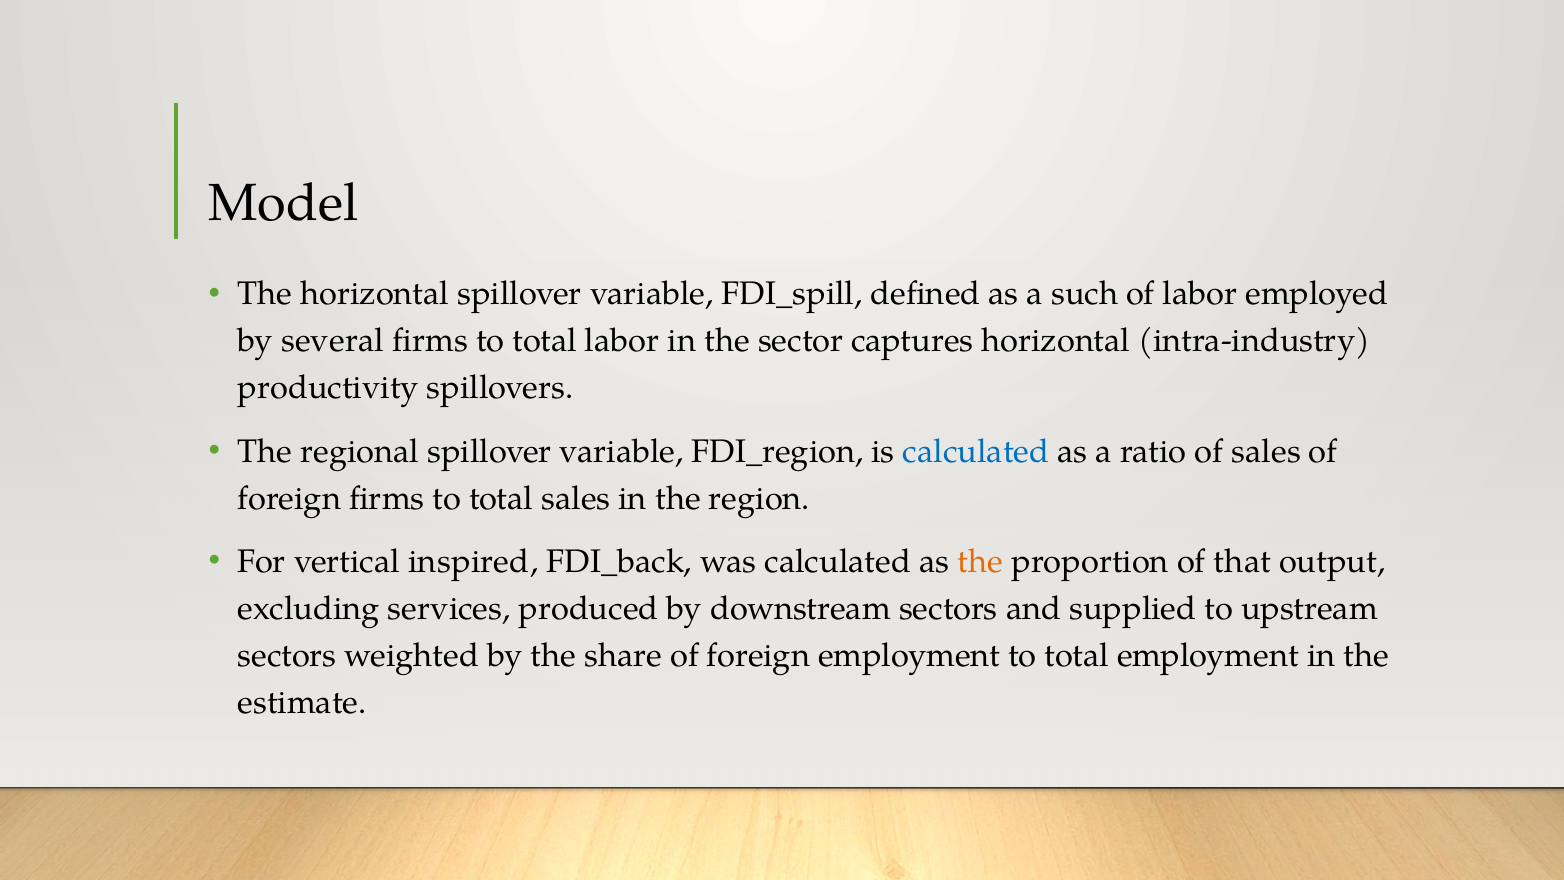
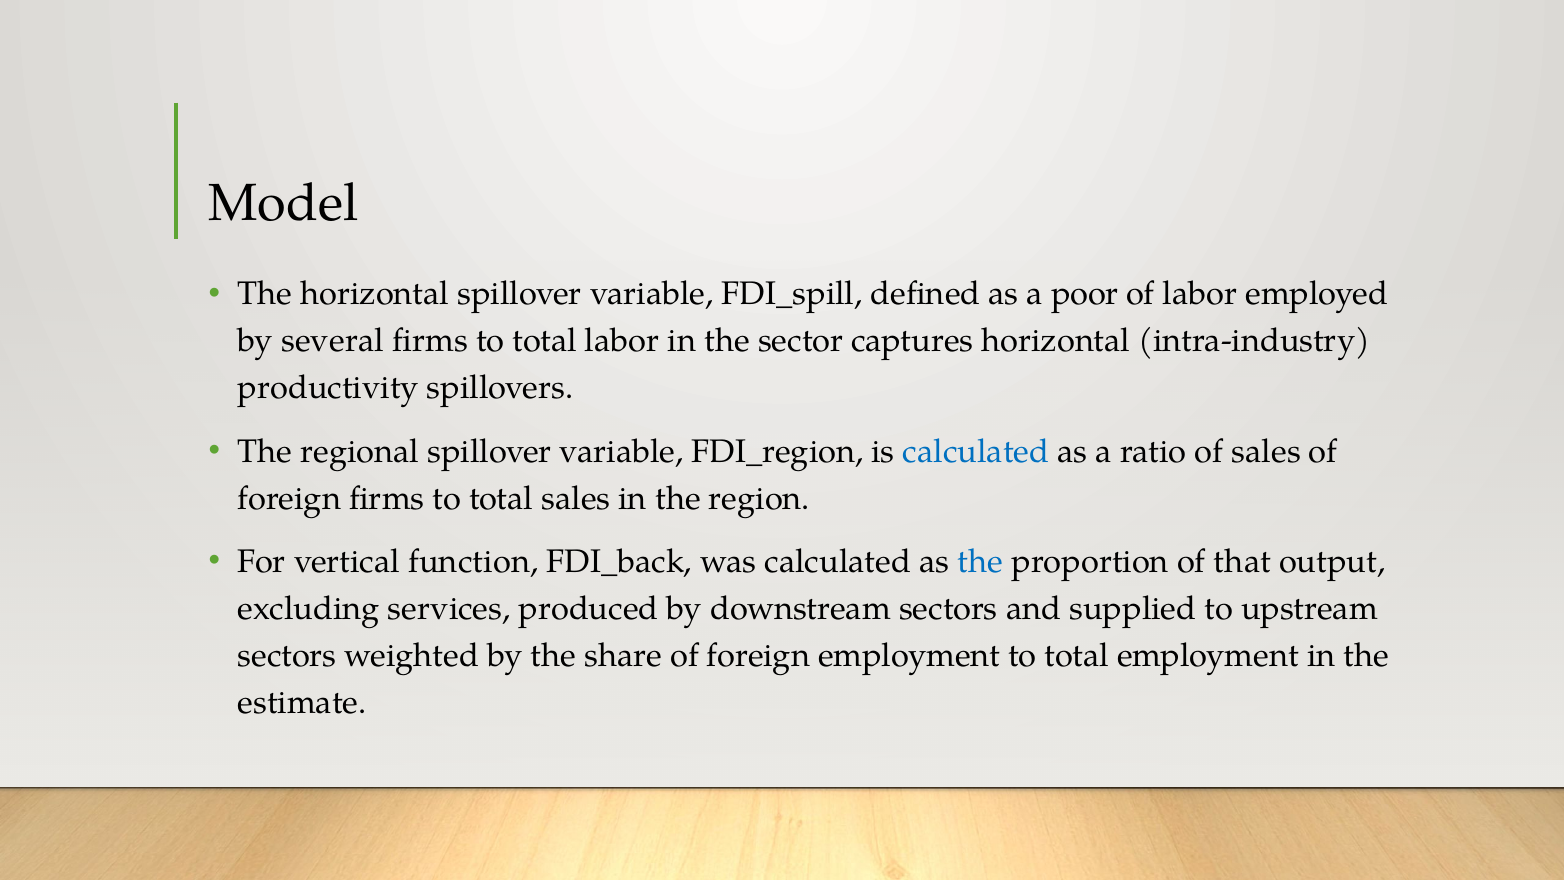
such: such -> poor (1085, 294)
inspired: inspired -> function (473, 562)
the colour: orange -> blue (980, 562)
